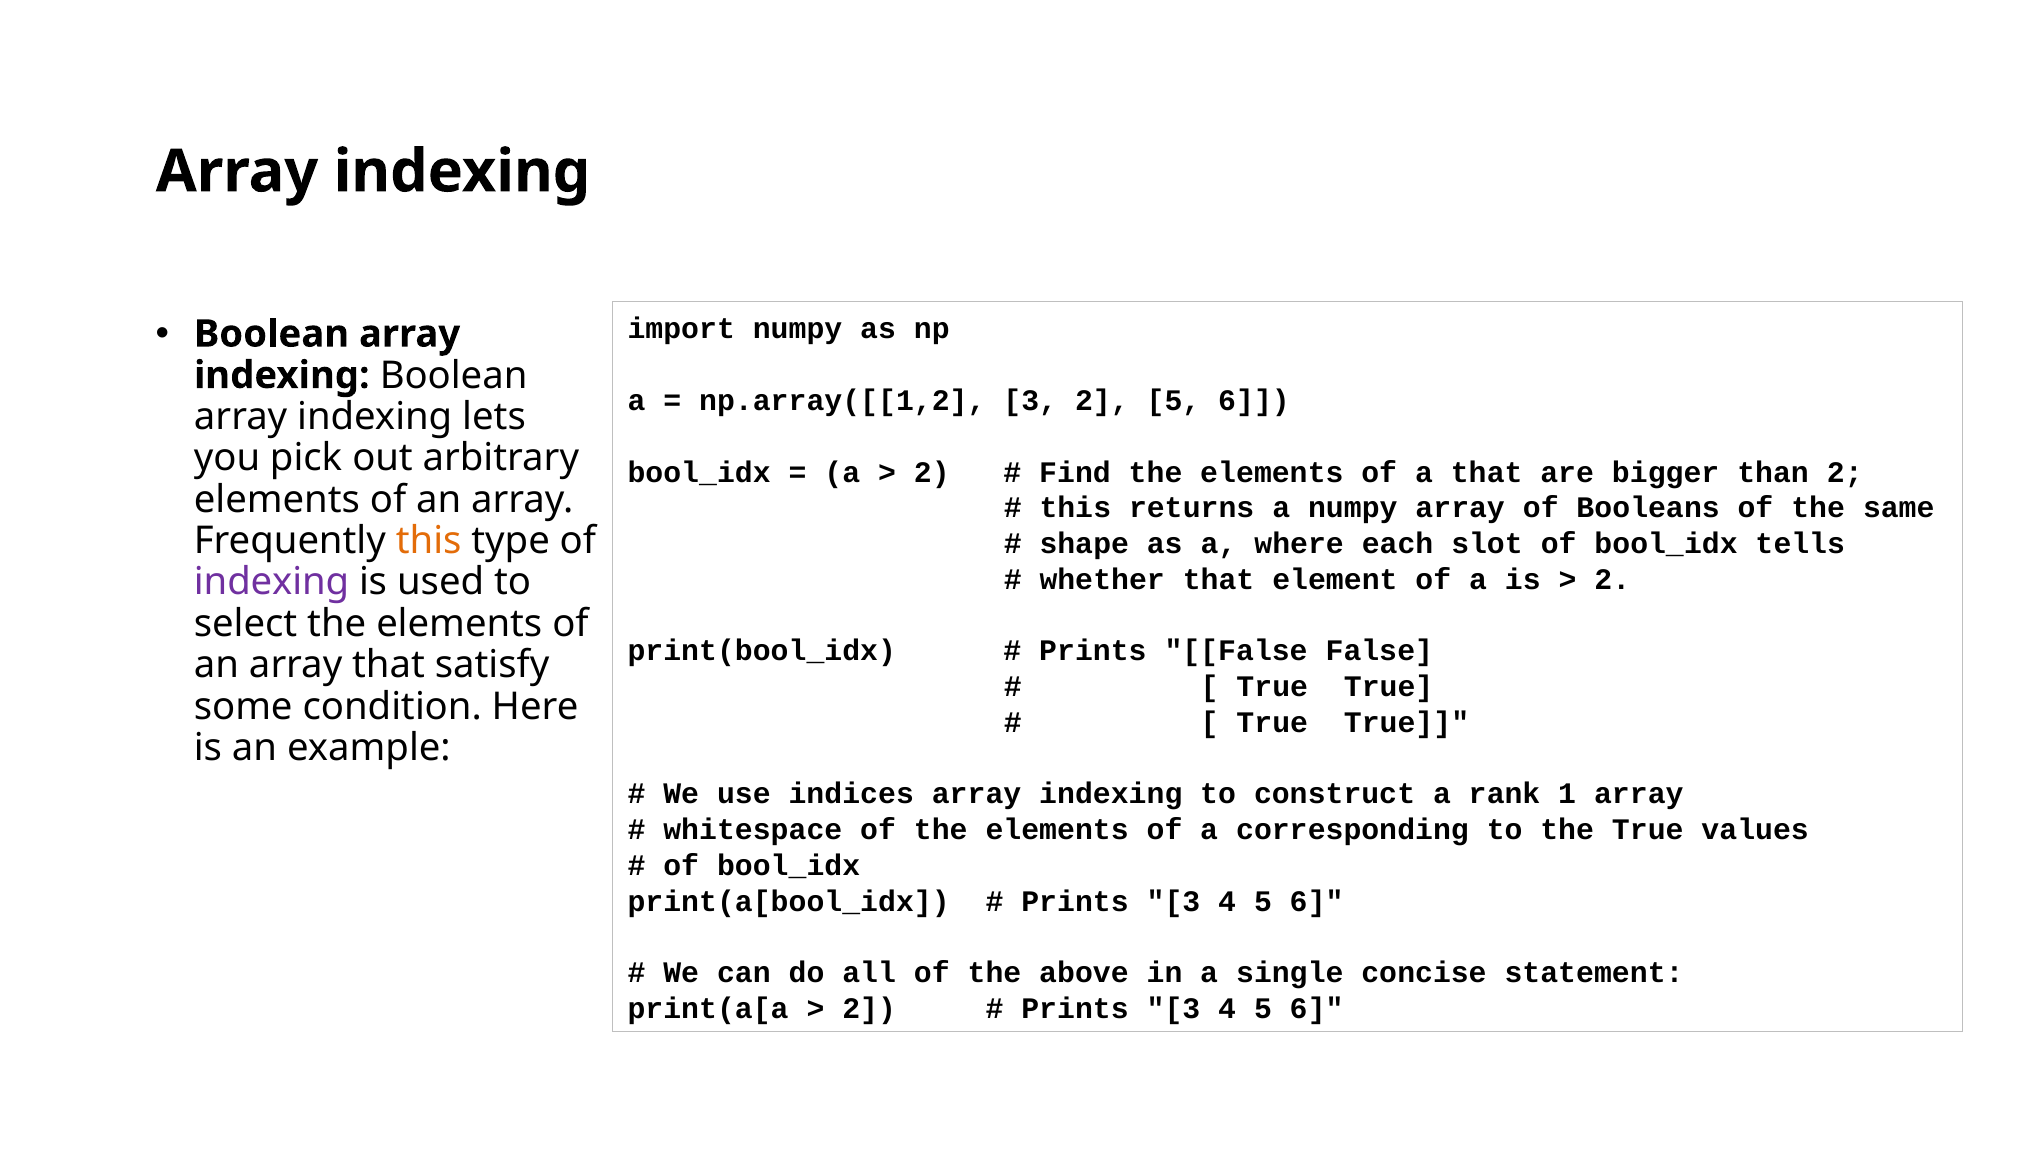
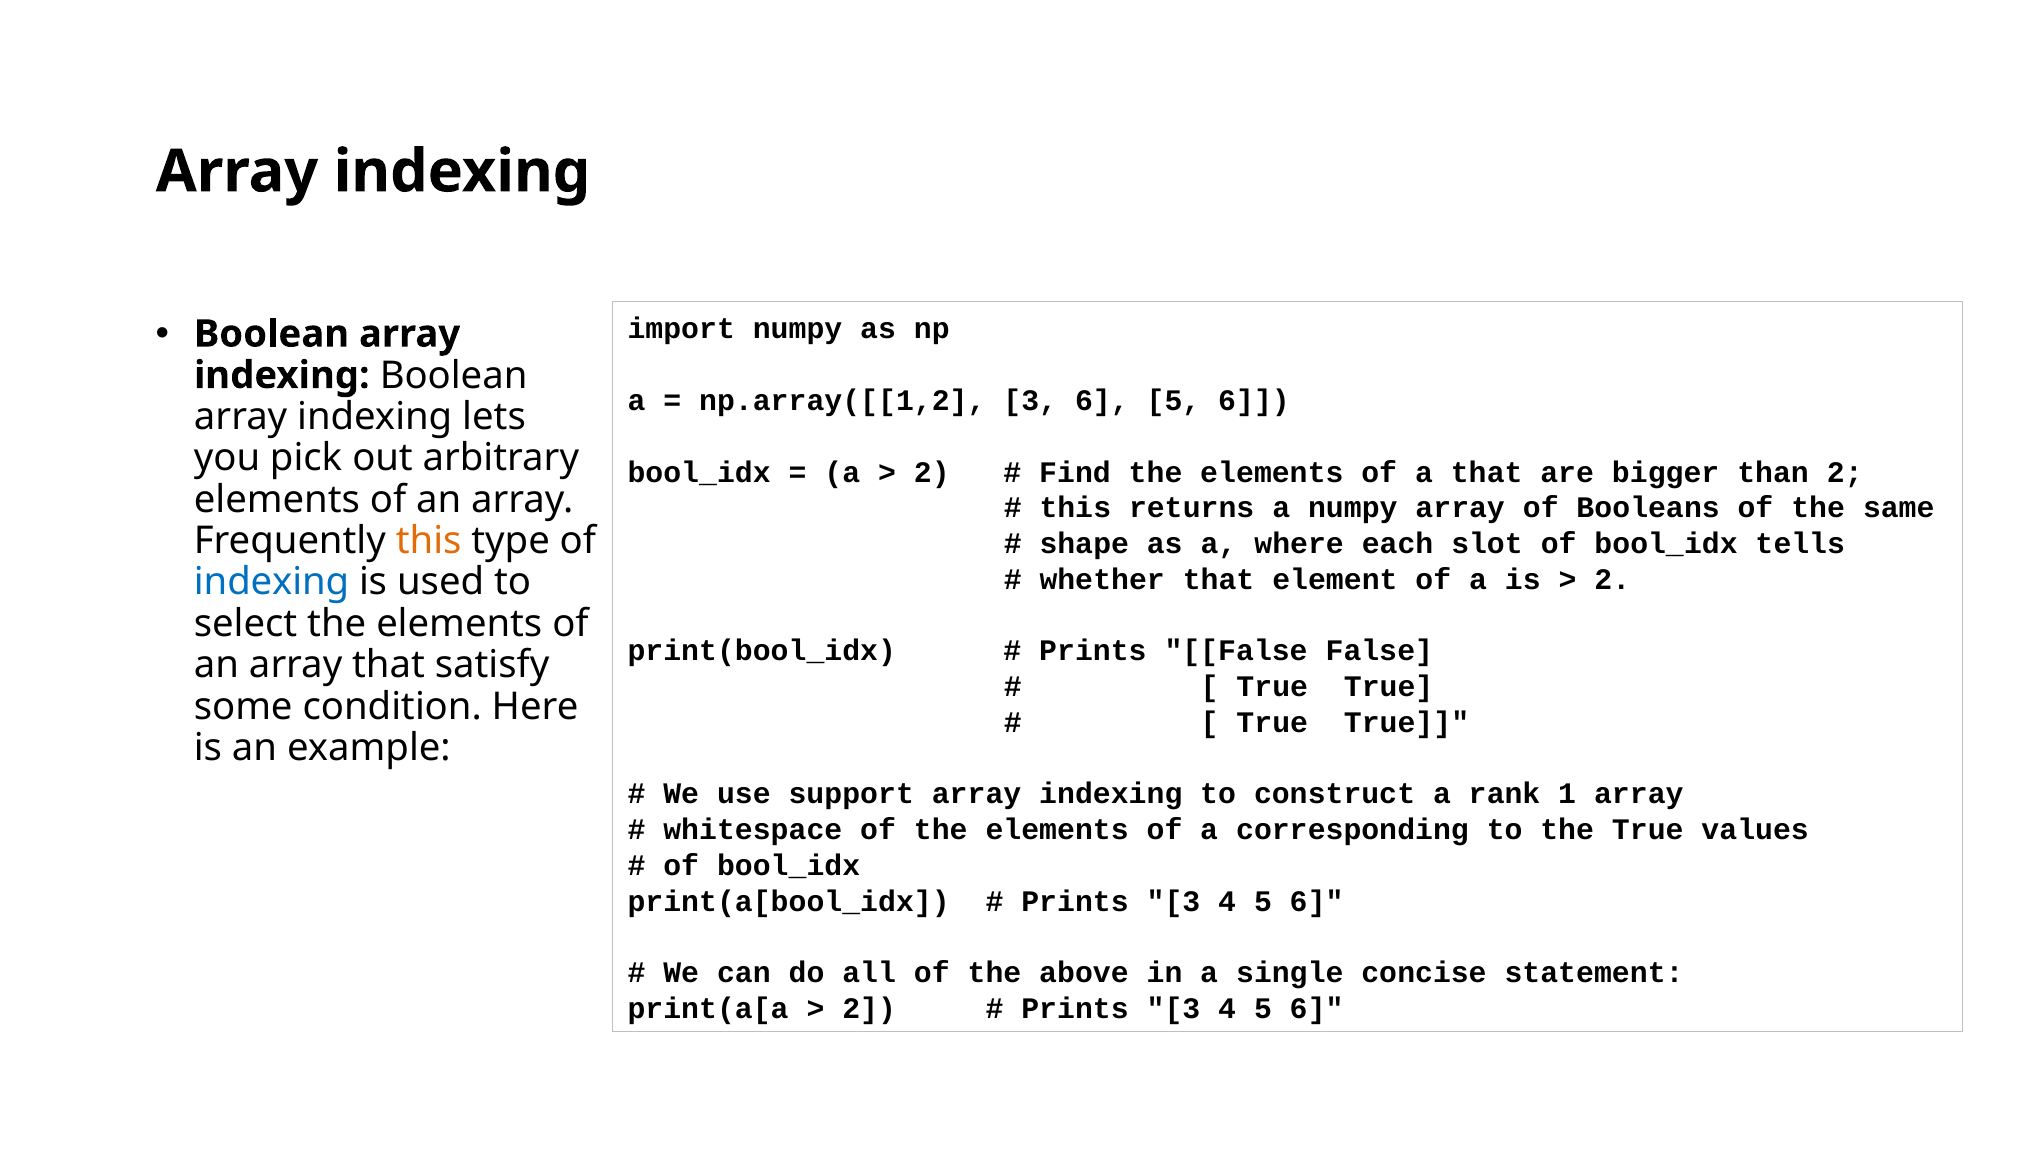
3 2: 2 -> 6 (1102, 401)
indexing colour: purple -> blue (272, 582)
indices: indices -> support (851, 794)
